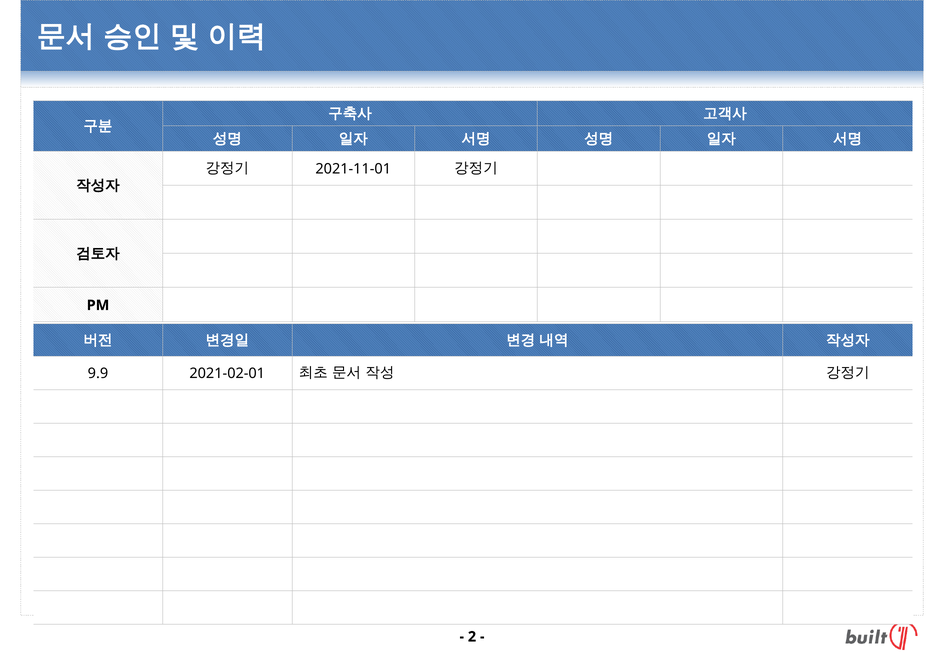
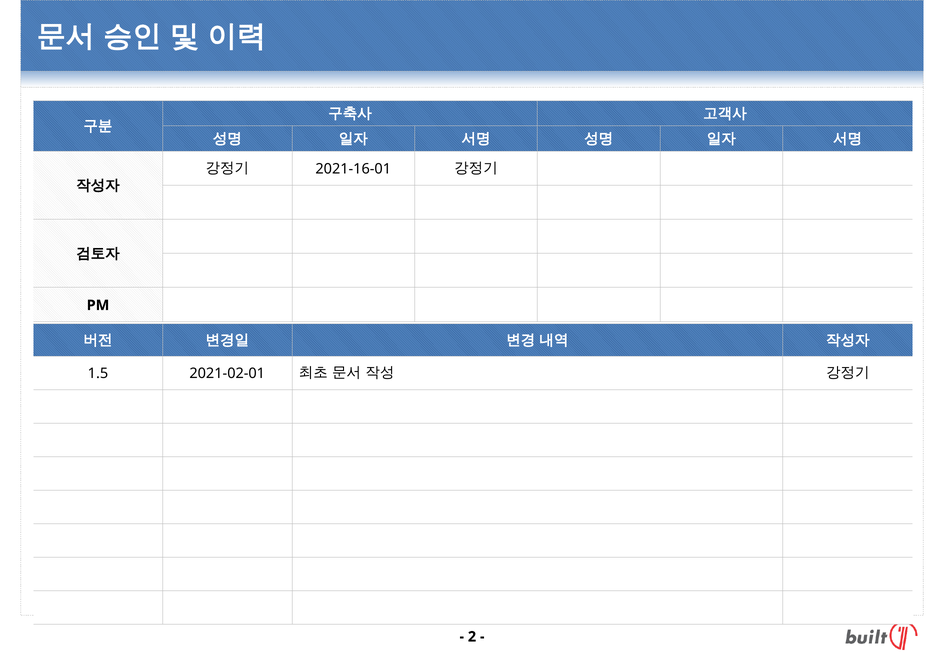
2021-11-01: 2021-11-01 -> 2021-16-01 (353, 169)
9.9: 9.9 -> 1.5 (98, 373)
